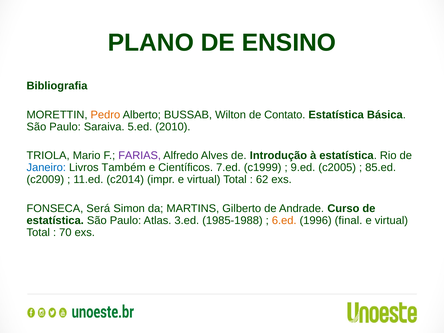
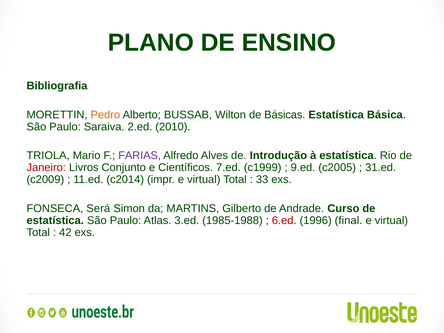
Contato: Contato -> Básicas (285, 115)
5.ed: 5.ed -> 2.ed (140, 127)
Janeiro colour: blue -> red (46, 168)
Também: Também -> Conjunto (124, 168)
85.ed: 85.ed -> 31.ed (381, 168)
62: 62 -> 33 (262, 180)
6.ed colour: orange -> red (284, 221)
70: 70 -> 42 (65, 232)
